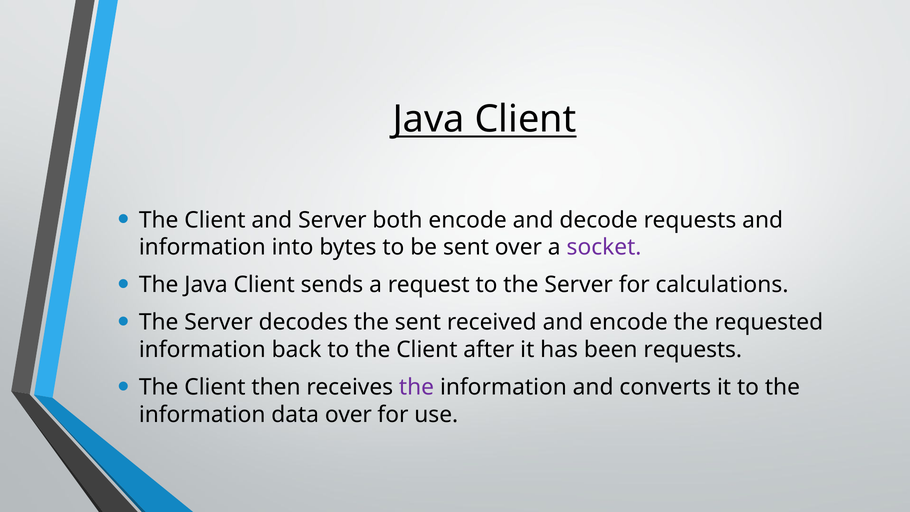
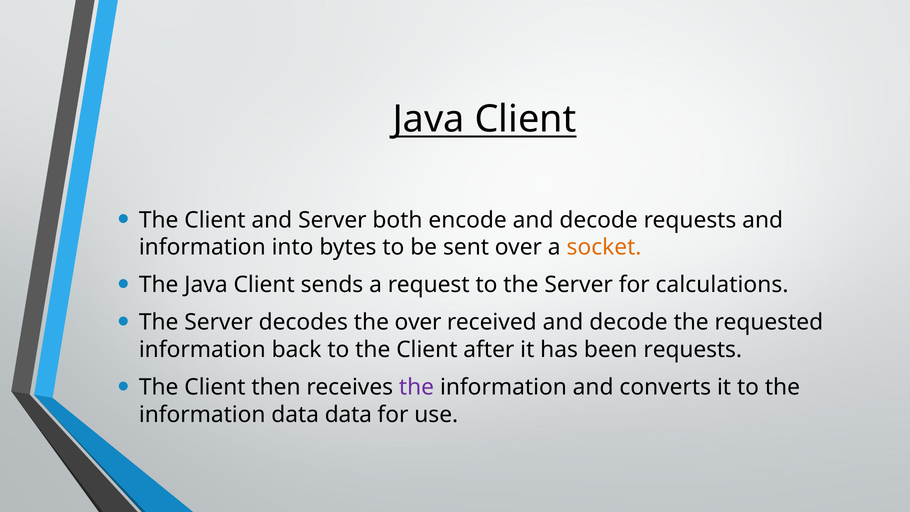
socket colour: purple -> orange (604, 247)
the sent: sent -> over (418, 322)
received and encode: encode -> decode (628, 322)
data over: over -> data (348, 414)
